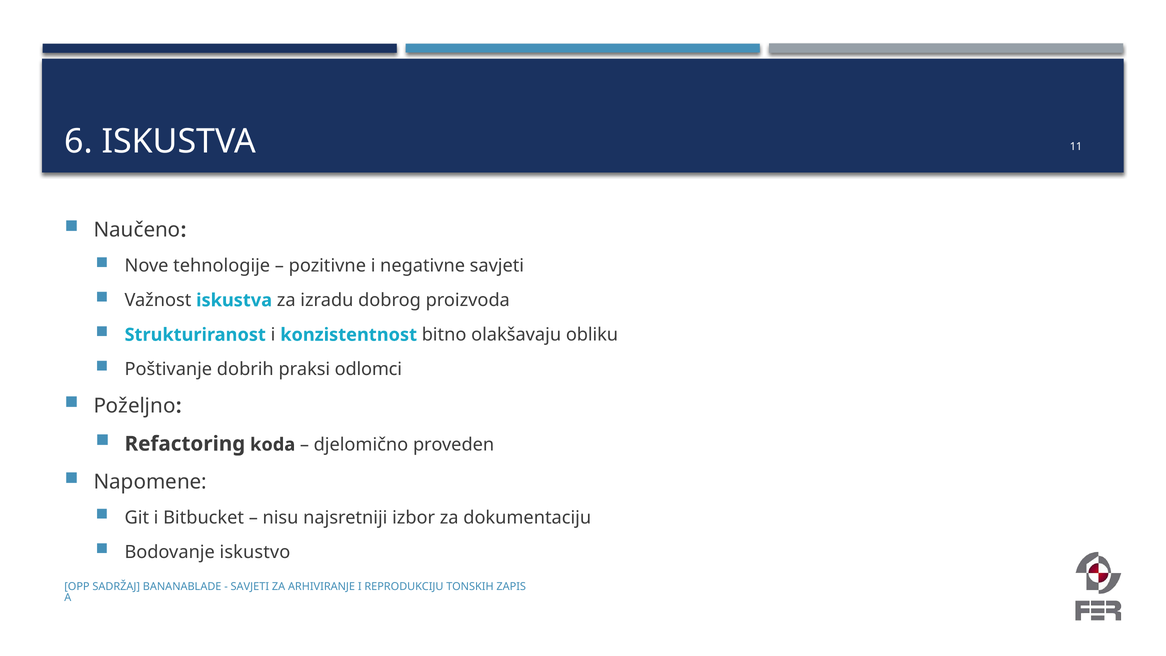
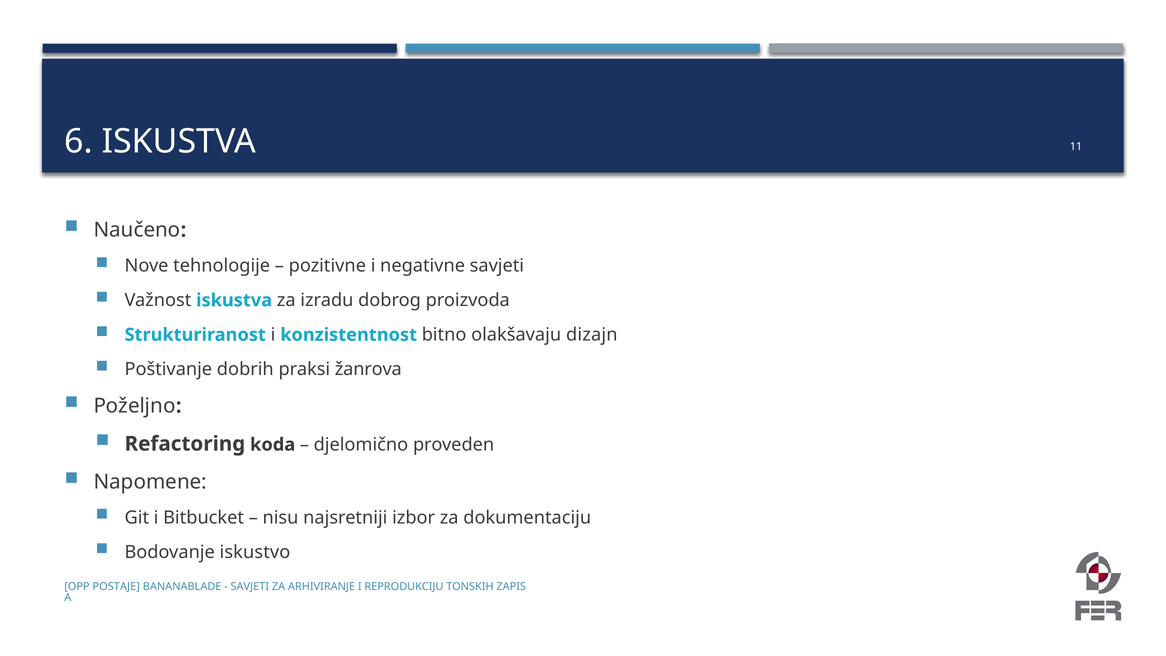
obliku: obliku -> dizajn (592, 335)
odlomci: odlomci -> žanrova (368, 369)
SADRŽAJ: SADRŽAJ -> POSTAJE (116, 587)
